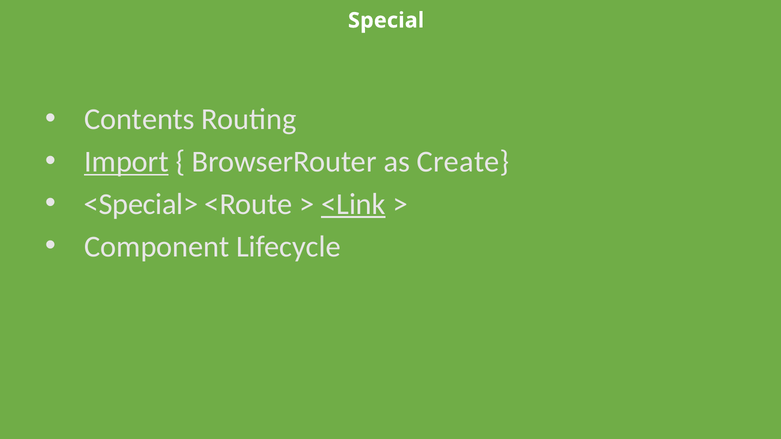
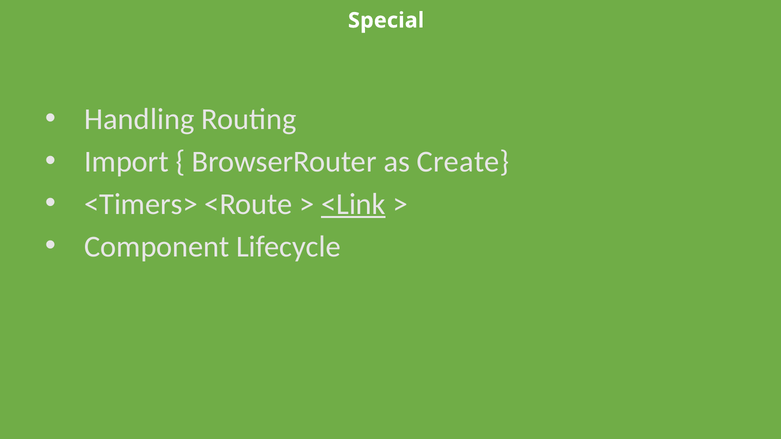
Contents: Contents -> Handling (139, 119)
Import underline: present -> none (126, 162)
<Special>: <Special> -> <Timers> (141, 204)
